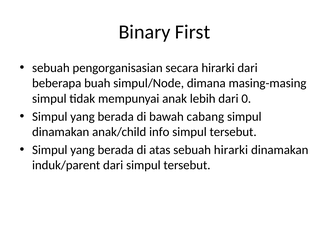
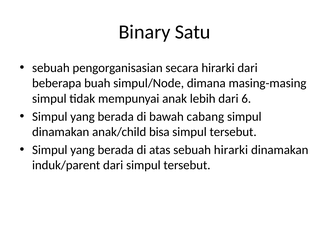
First: First -> Satu (193, 32)
0: 0 -> 6 (246, 99)
info: info -> bisa (159, 132)
